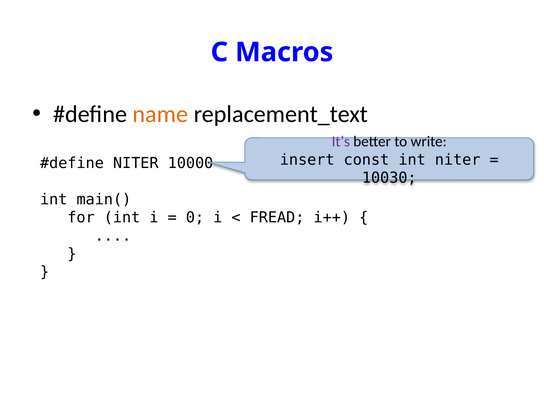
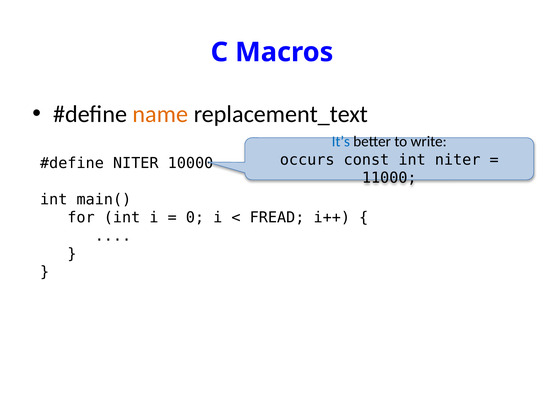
It’s colour: purple -> blue (341, 142)
insert: insert -> occurs (307, 160)
10030: 10030 -> 11000 (389, 178)
